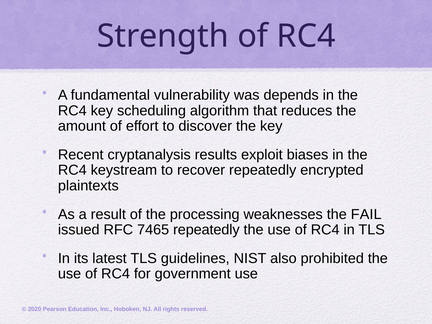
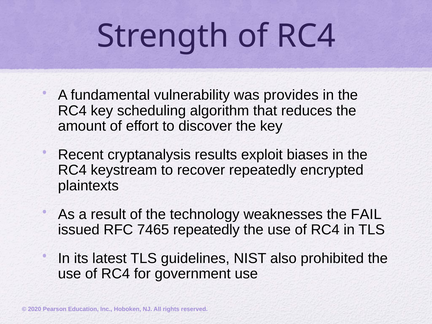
depends: depends -> provides (291, 95)
processing: processing -> technology (205, 214)
